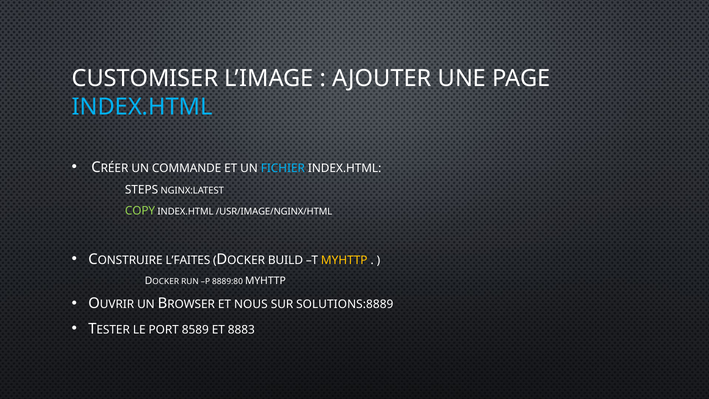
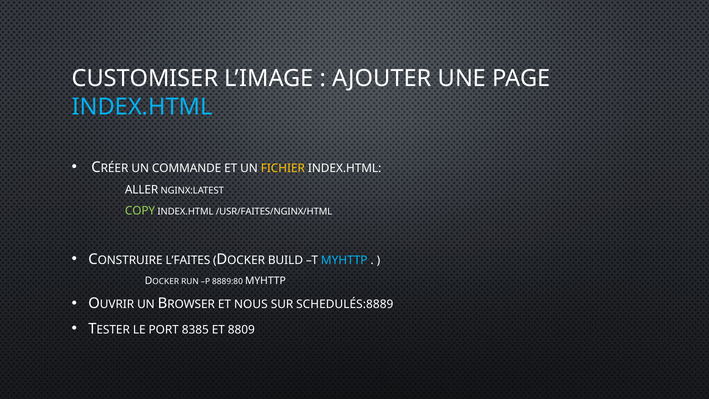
FICHIER colour: light blue -> yellow (283, 168)
STEPS: STEPS -> ALLER (142, 190)
/USR/IMAGE/NGINX/HTML: /USR/IMAGE/NGINX/HTML -> /USR/FAITES/NGINX/HTML (274, 211)
MYHTTP colour: yellow -> light blue (344, 260)
SOLUTIONS:8889: SOLUTIONS:8889 -> SCHEDULÉS:8889 (345, 304)
8589: 8589 -> 8385 (195, 330)
8883: 8883 -> 8809 (241, 330)
